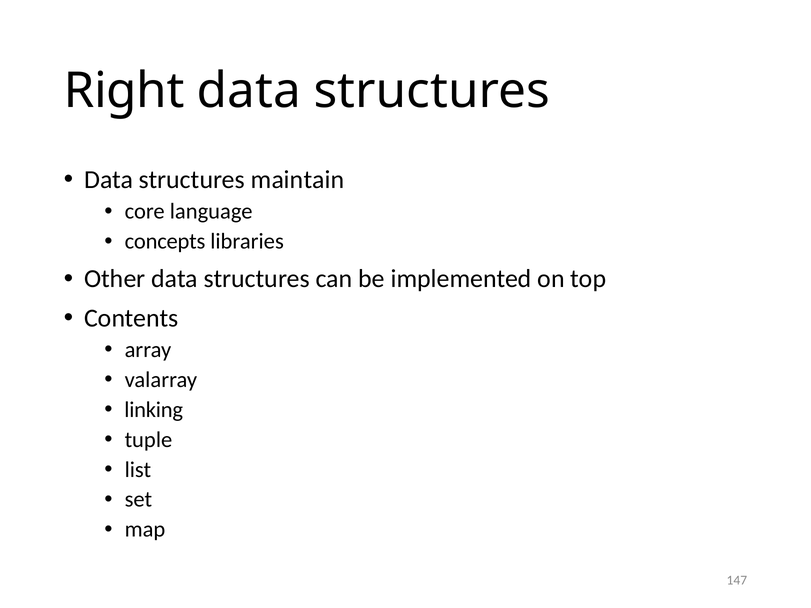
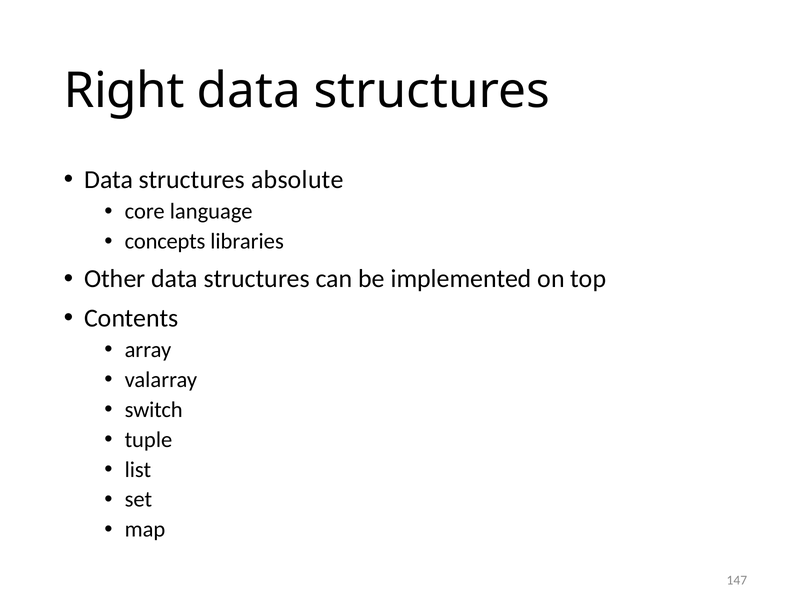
maintain: maintain -> absolute (297, 180)
linking: linking -> switch (154, 410)
